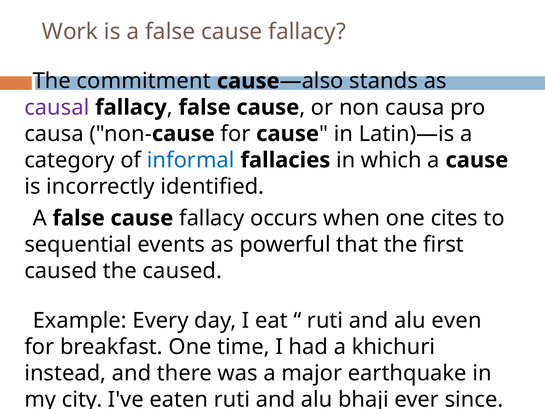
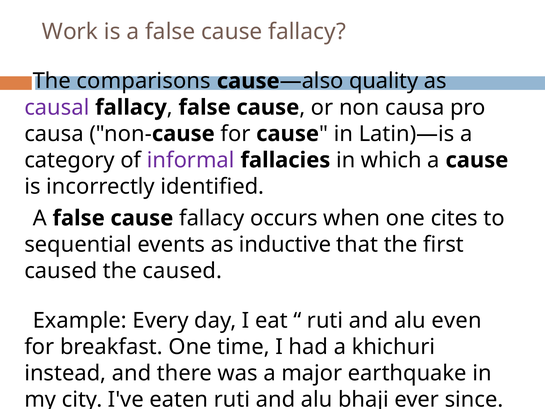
commitment: commitment -> comparisons (144, 81)
stands: stands -> quality (384, 81)
informal colour: blue -> purple (191, 160)
powerful: powerful -> inductive (285, 244)
